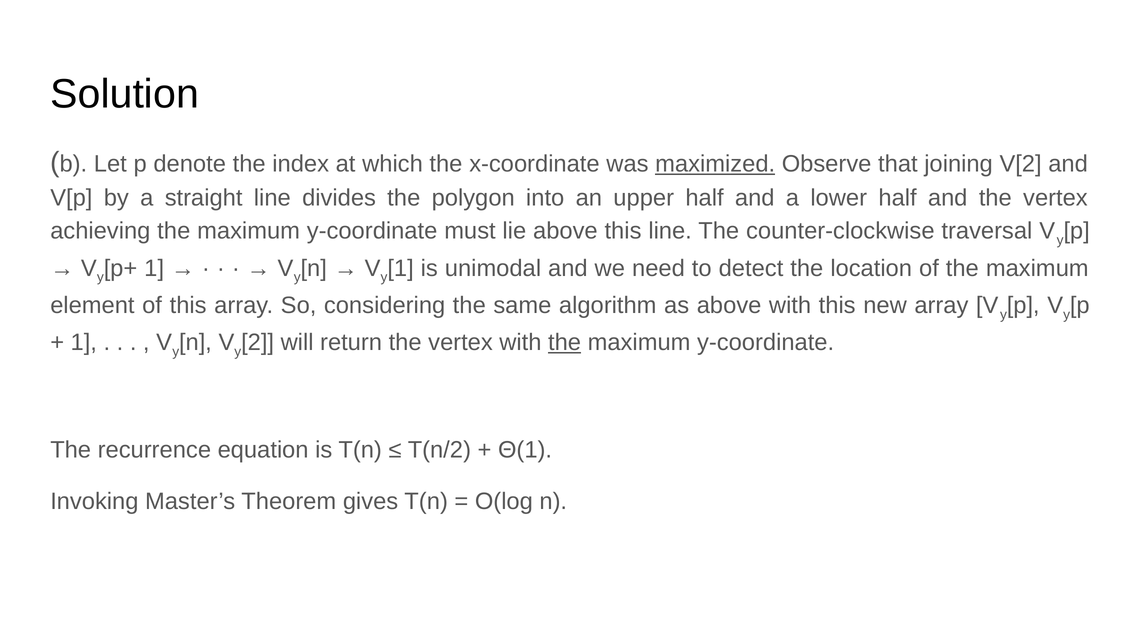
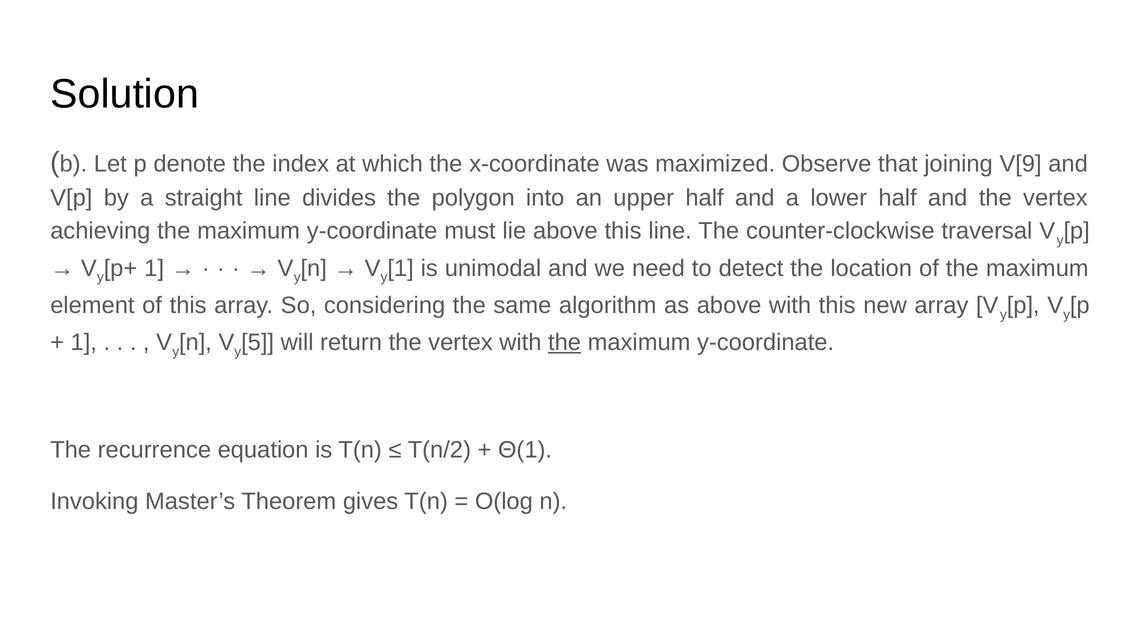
maximized underline: present -> none (715, 164)
V[2: V[2 -> V[9 (1021, 164)
2: 2 -> 5 (258, 343)
